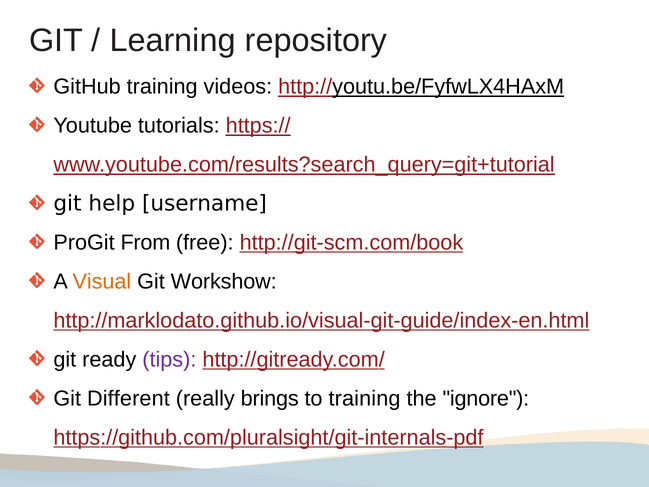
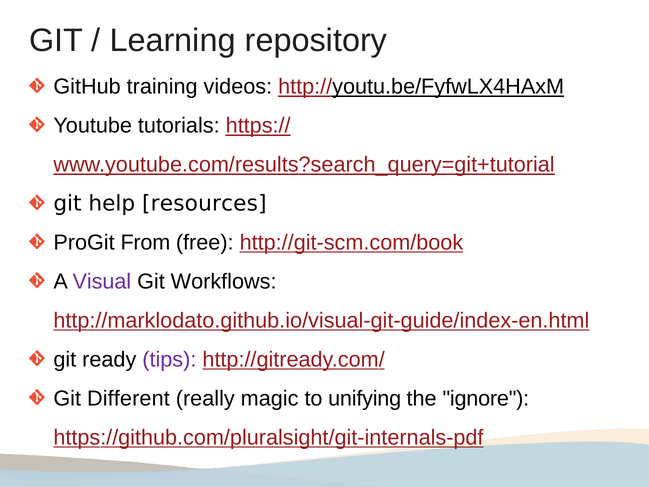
username: username -> resources (204, 204)
Visual colour: orange -> purple (102, 281)
Workshow: Workshow -> Workflows (224, 281)
brings: brings -> magic (270, 398)
to training: training -> unifying (365, 398)
